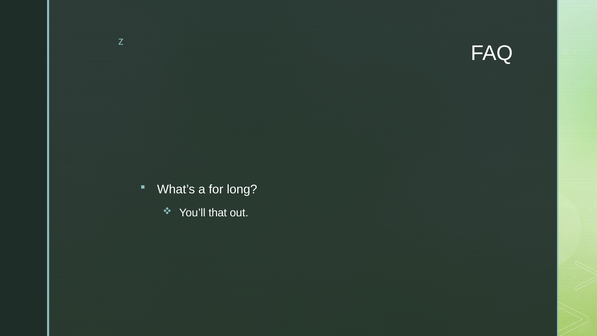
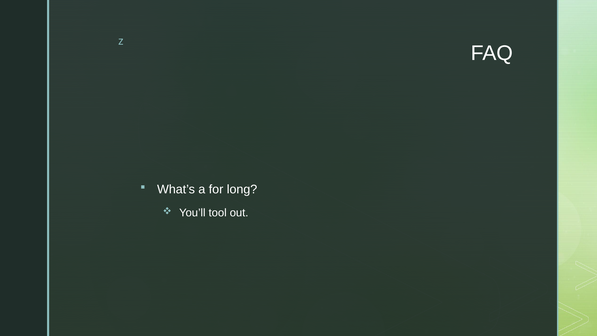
that: that -> tool (218, 213)
